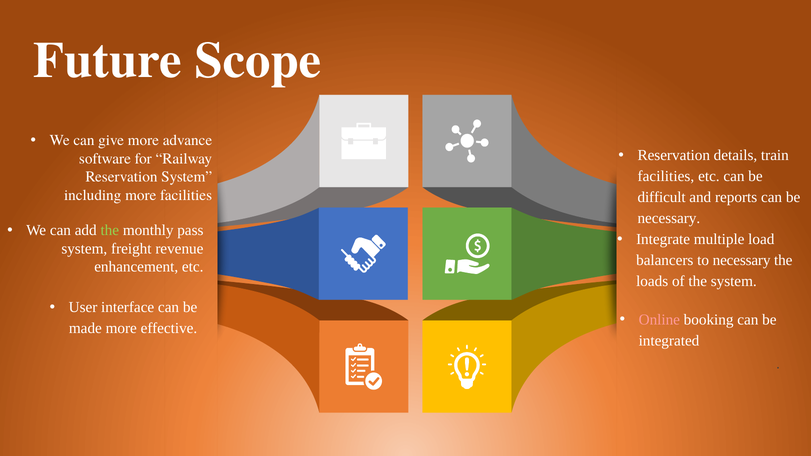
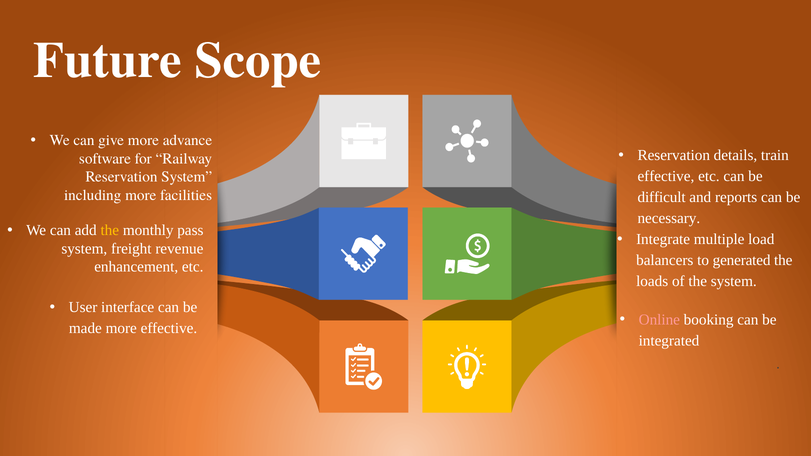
facilities: facilities -> effective (666, 176)
the colour: light green -> yellow (110, 230)
to necessary: necessary -> generated (742, 260)
